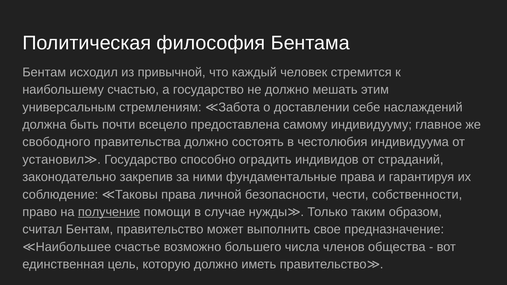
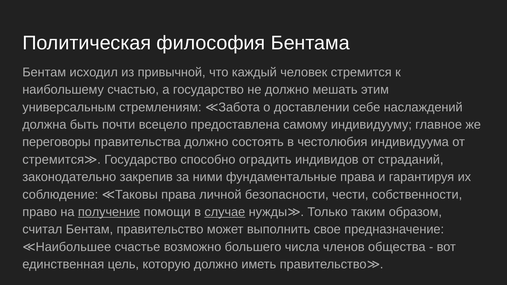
свободного: свободного -> переговоры (56, 142)
установил: установил -> стремится (53, 160)
случае underline: none -> present (225, 212)
